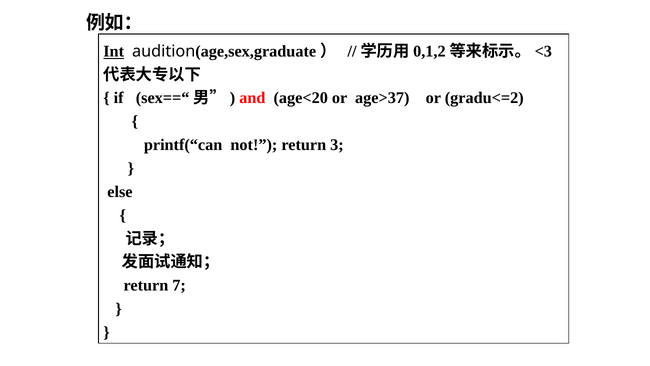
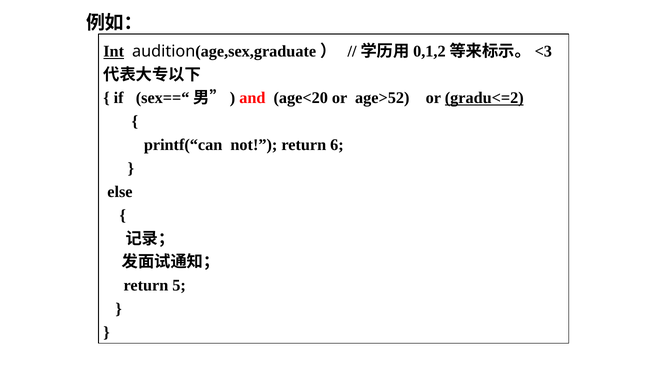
age>37: age>37 -> age>52 (382, 98)
gradu<=2 underline: none -> present (484, 98)
3: 3 -> 6 (337, 145)
7: 7 -> 5 (179, 285)
